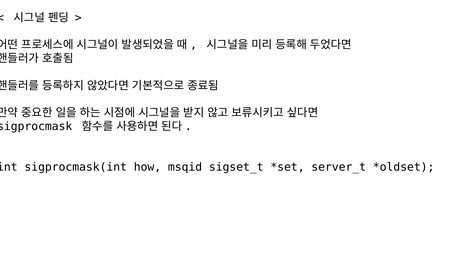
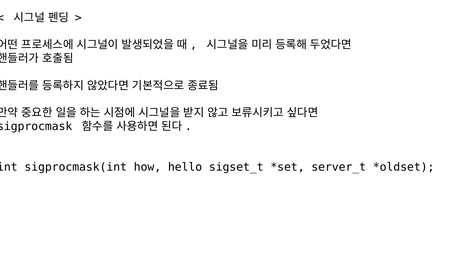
msqid: msqid -> hello (185, 167)
